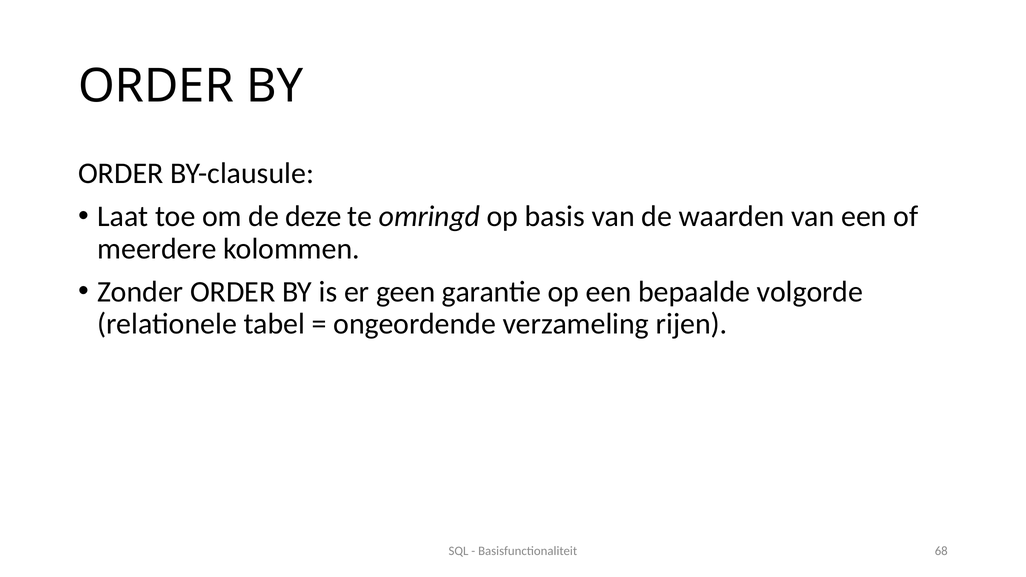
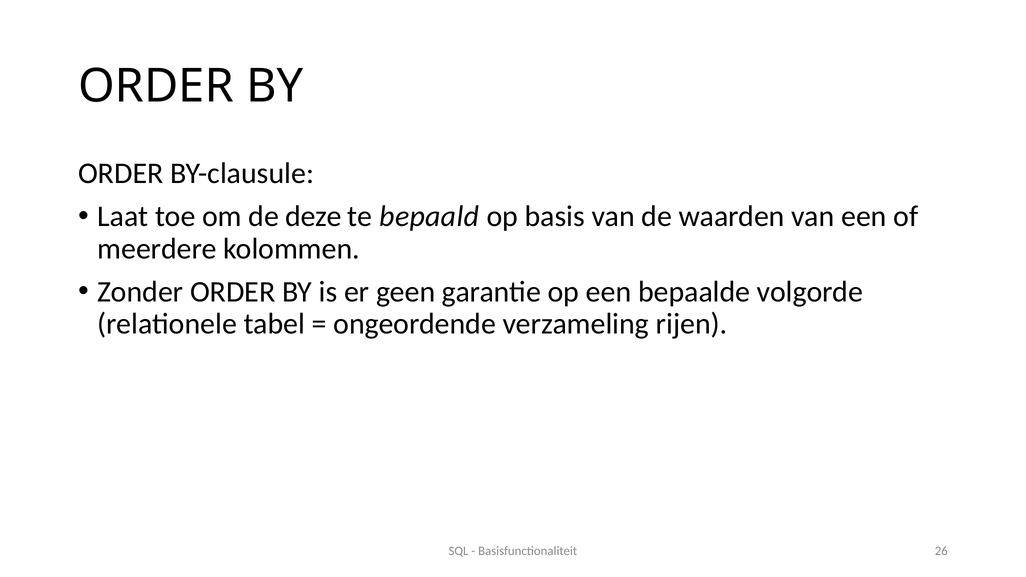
omringd: omringd -> bepaald (429, 216)
68: 68 -> 26 (941, 551)
